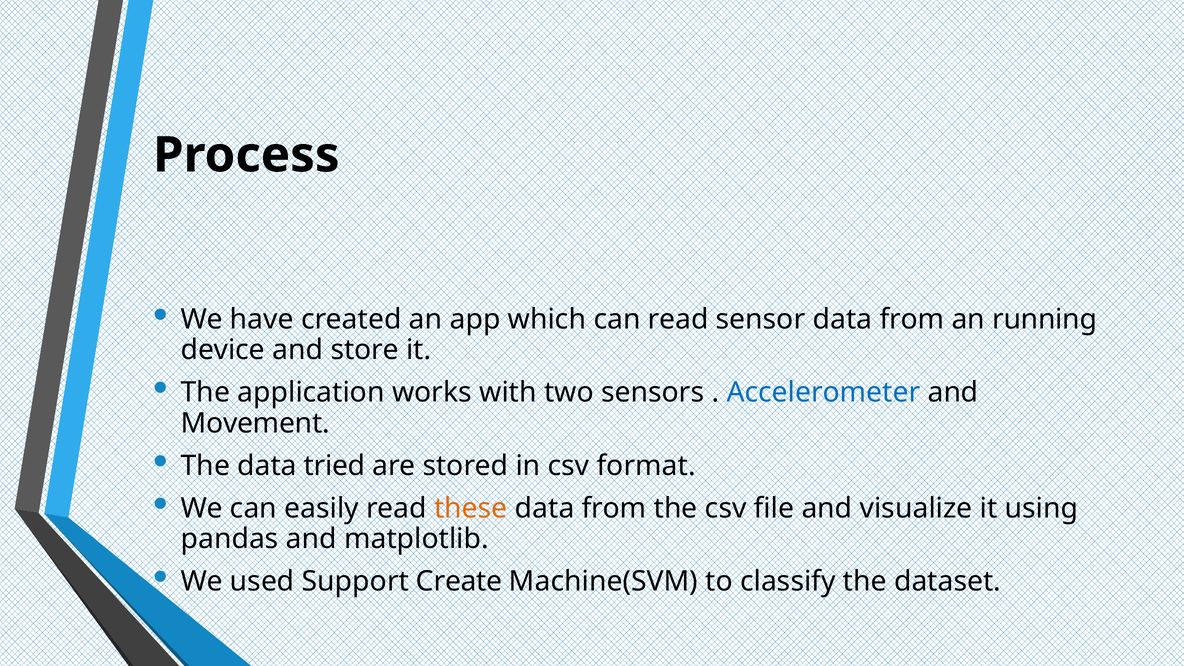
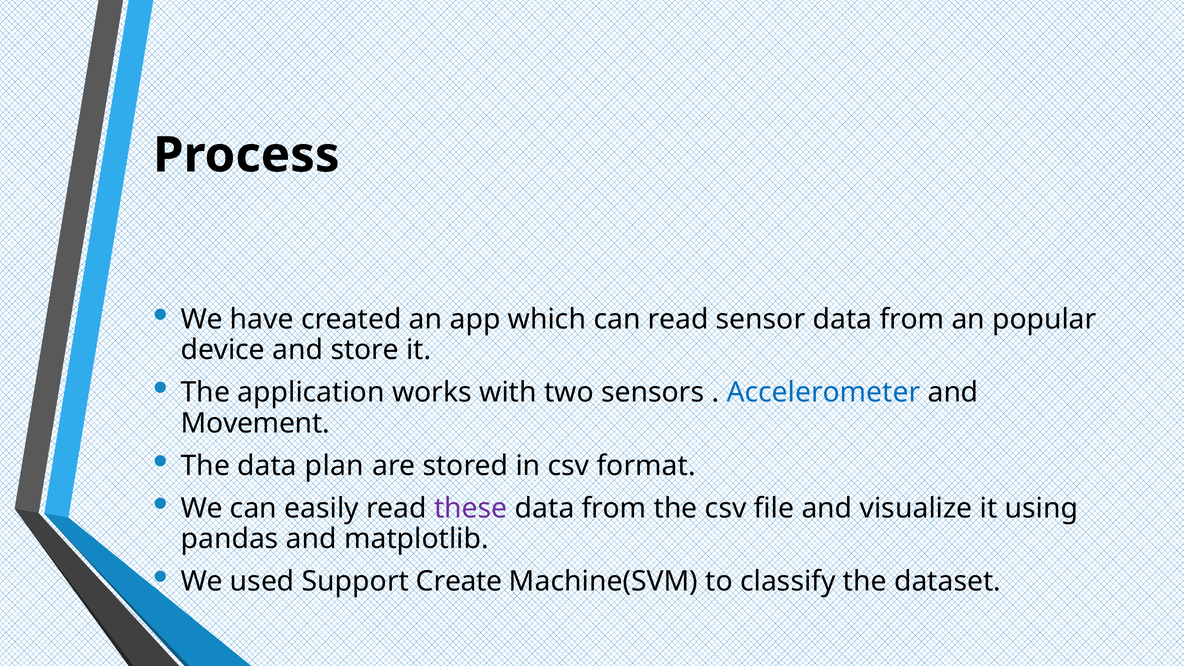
running: running -> popular (1044, 319)
tried: tried -> plan (334, 466)
these colour: orange -> purple (471, 508)
